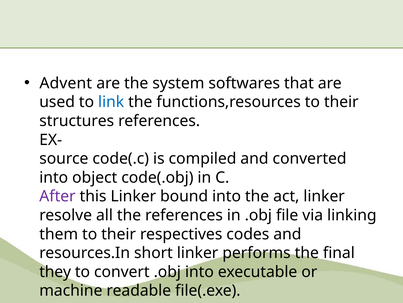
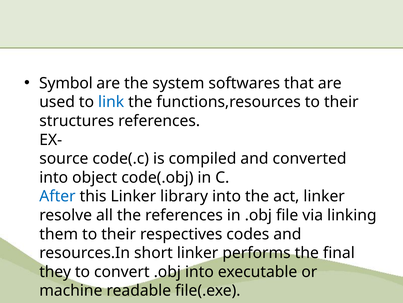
Advent: Advent -> Symbol (66, 83)
After colour: purple -> blue (57, 196)
bound: bound -> library (184, 196)
